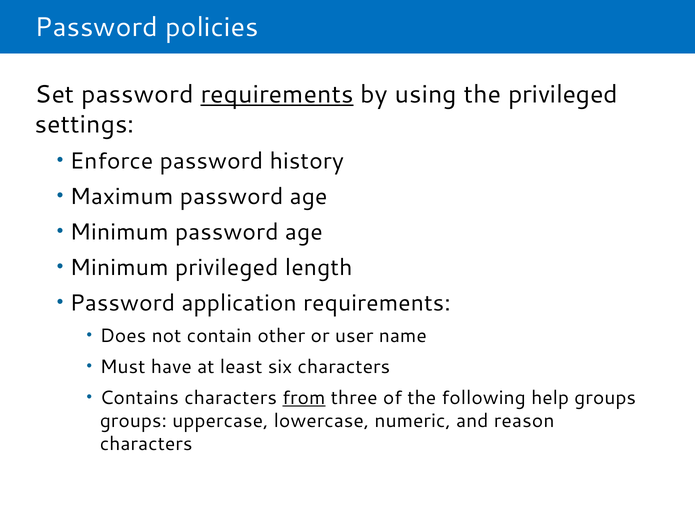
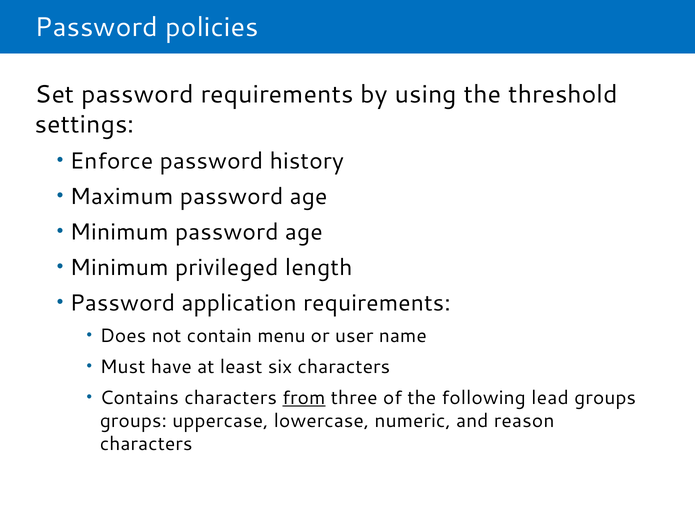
requirements underline: present -> none (277, 94)
the privileged: privileged -> threshold (563, 94)
other: other -> menu (281, 336)
help: help -> lead (550, 398)
